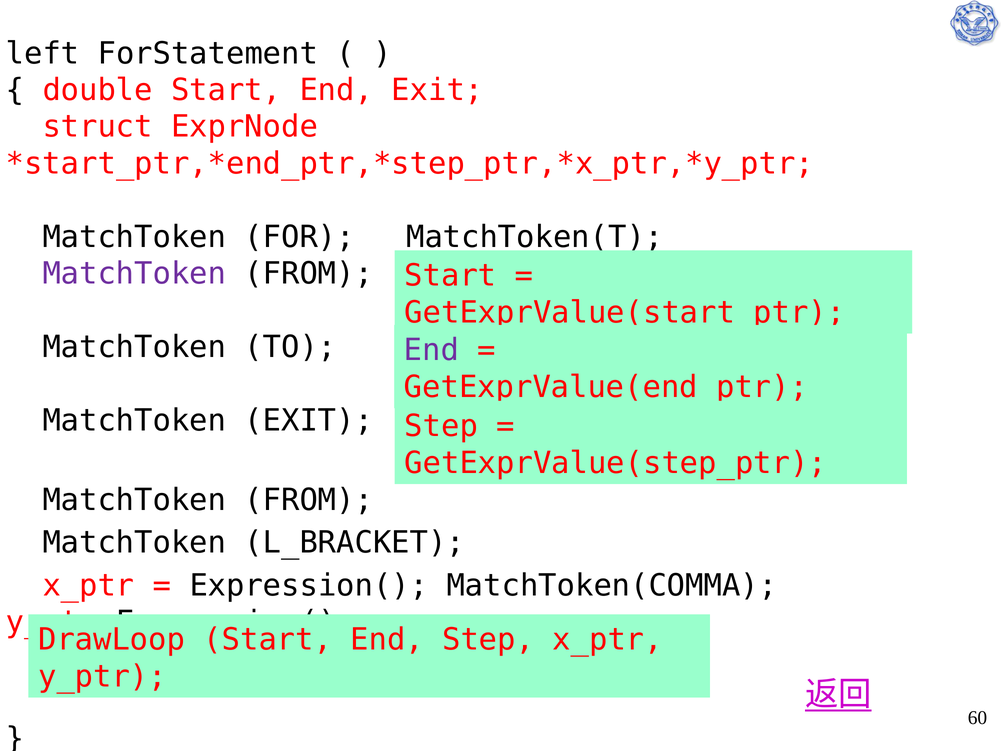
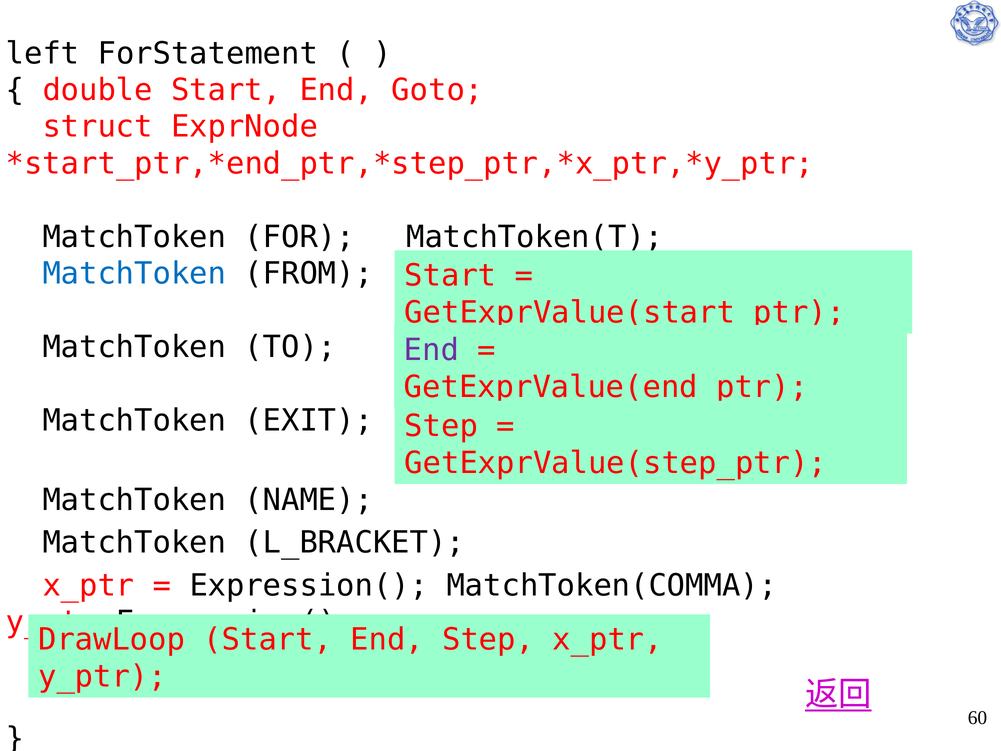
End Exit: Exit -> Goto (437, 90)
MatchToken colour: purple -> blue (134, 274)
FROM: FROM -> NAME (309, 500)
